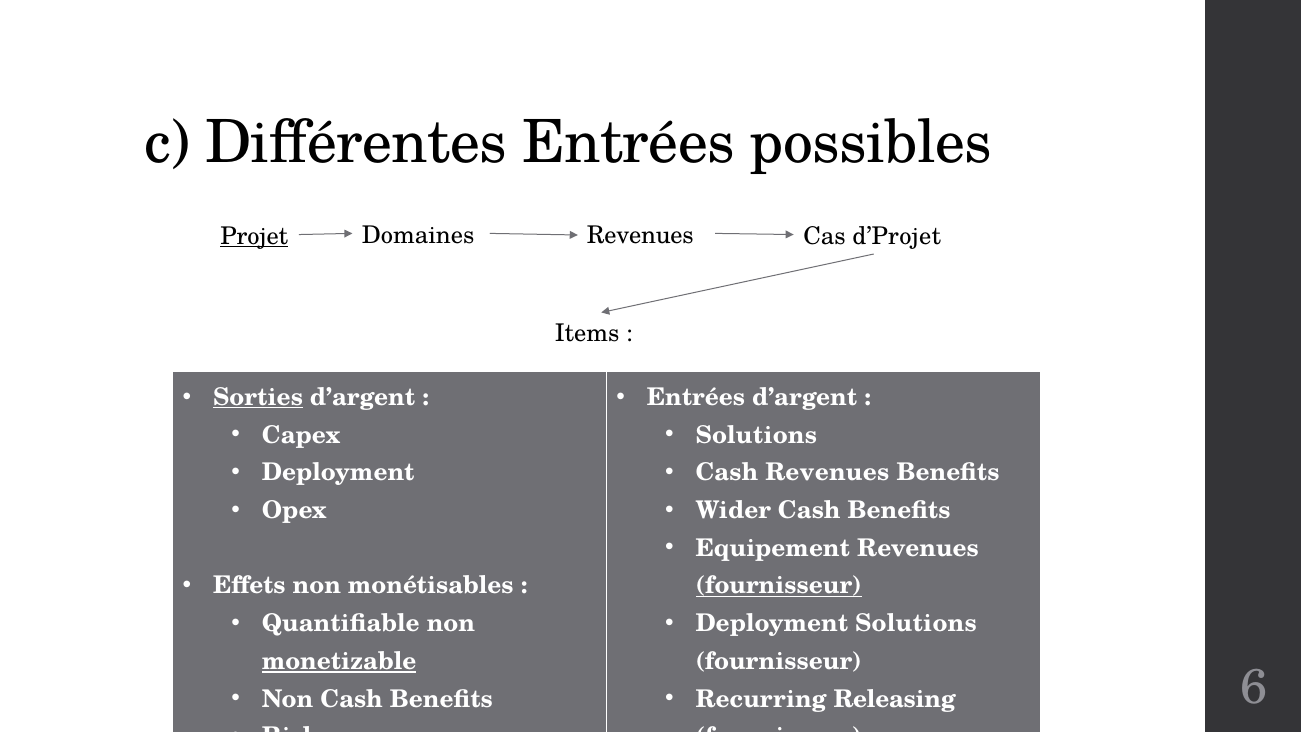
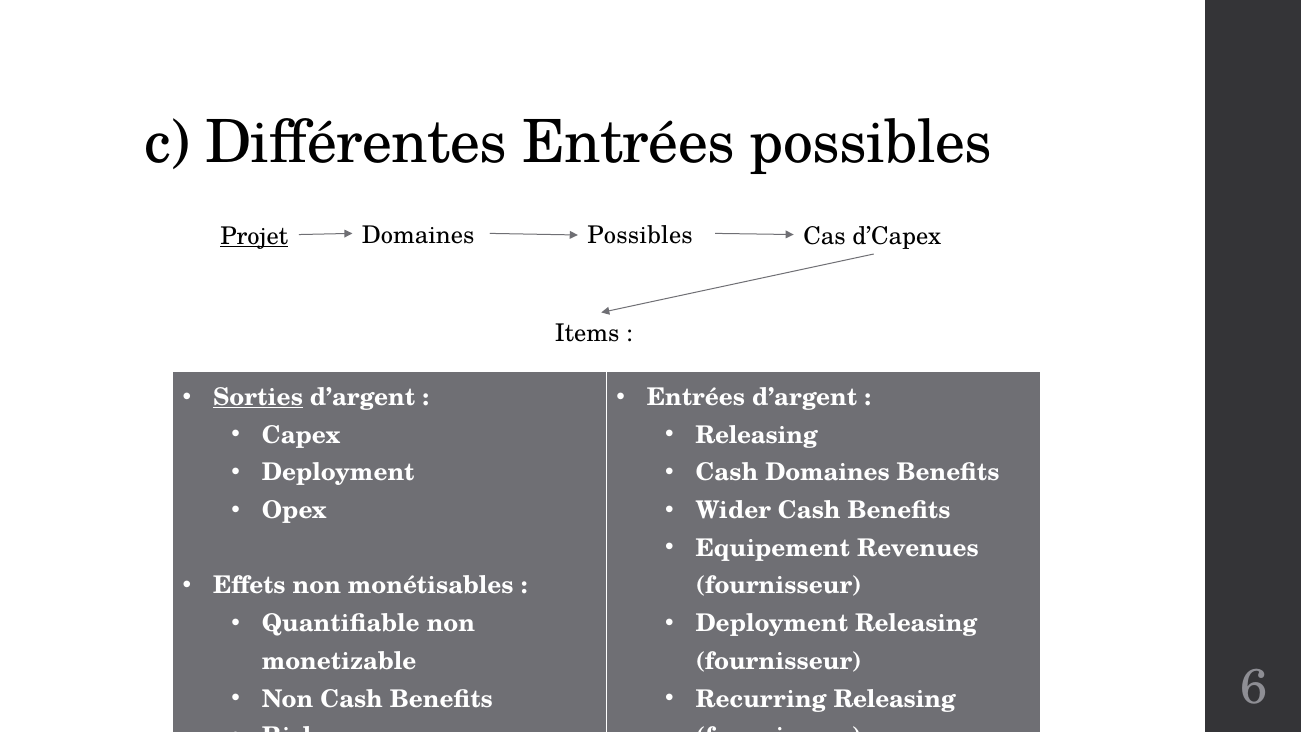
Domaines Revenues: Revenues -> Possibles (640, 235)
d’Projet: d’Projet -> d’Capex (897, 236)
Solutions: Solutions -> Releasing (757, 435)
Cash Revenues: Revenues -> Domaines (828, 473)
fournisseur underline: present -> none (779, 586)
Deployment Solutions: Solutions -> Releasing (916, 623)
monetizable underline: present -> none (339, 661)
